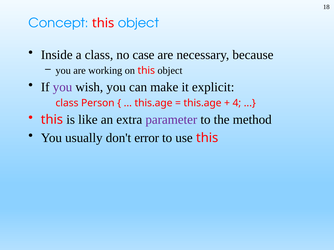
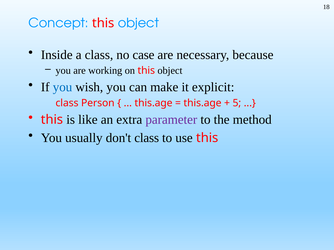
you colour: purple -> blue (63, 87)
4: 4 -> 5 (237, 103)
don't error: error -> class (147, 138)
